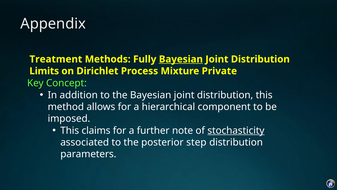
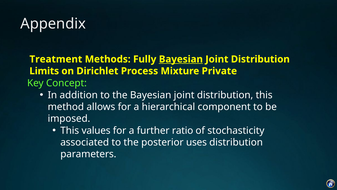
claims: claims -> values (96, 130)
note: note -> ratio (183, 130)
stochasticity underline: present -> none (236, 130)
step: step -> uses (196, 142)
